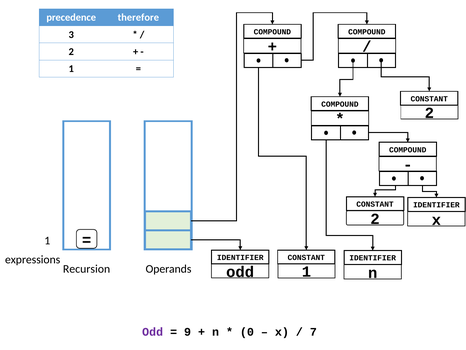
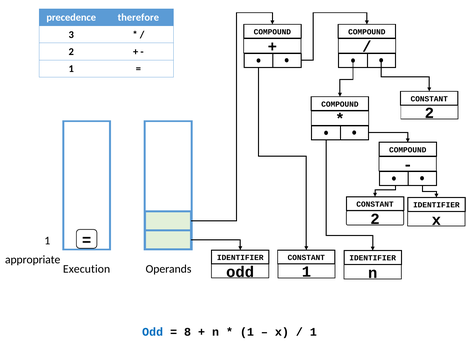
expressions: expressions -> appropriate (33, 259)
Recursion: Recursion -> Execution (87, 269)
Odd colour: purple -> blue (153, 332)
9: 9 -> 8 (188, 332)
0: 0 -> 1 (247, 332)
7: 7 -> 1 (313, 332)
